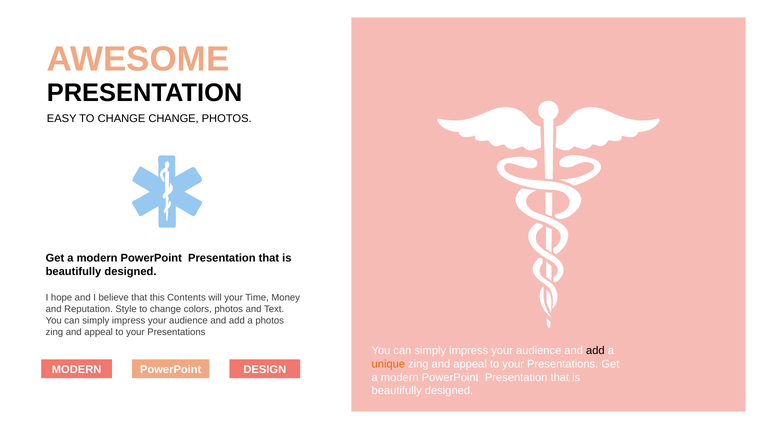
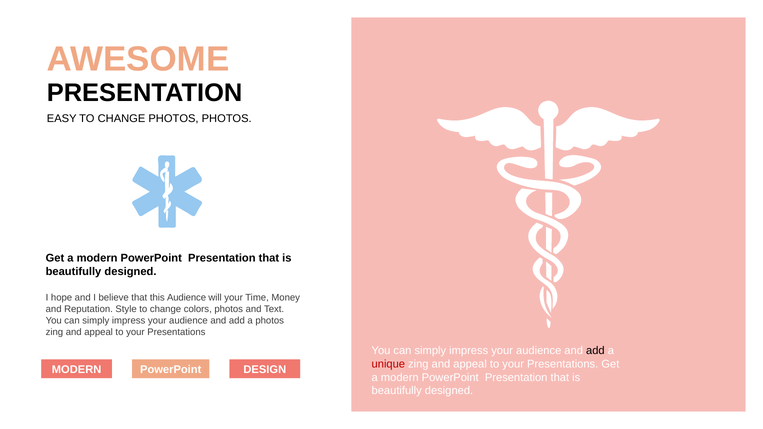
CHANGE CHANGE: CHANGE -> PHOTOS (174, 119)
this Contents: Contents -> Audience (187, 298)
unique colour: orange -> red (388, 364)
